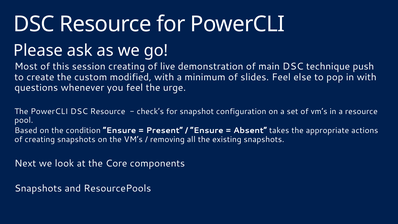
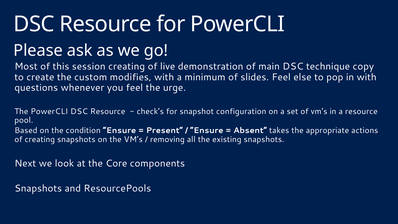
push: push -> copy (363, 66)
modified: modified -> modifies (131, 77)
